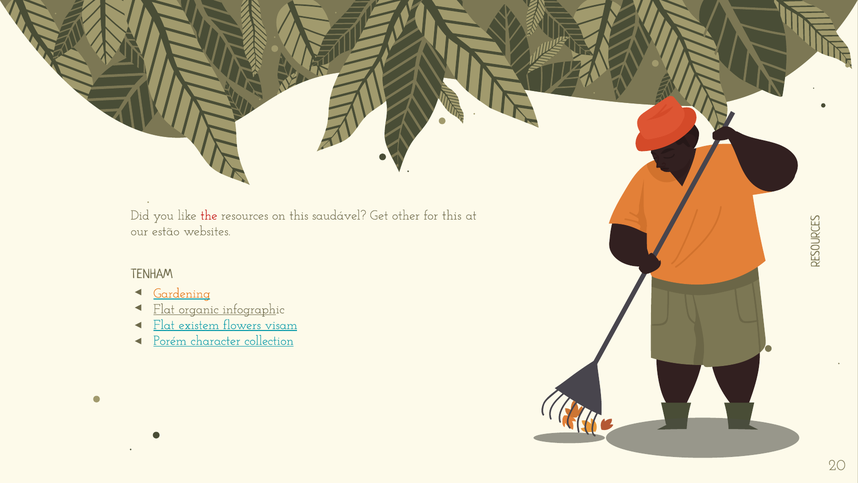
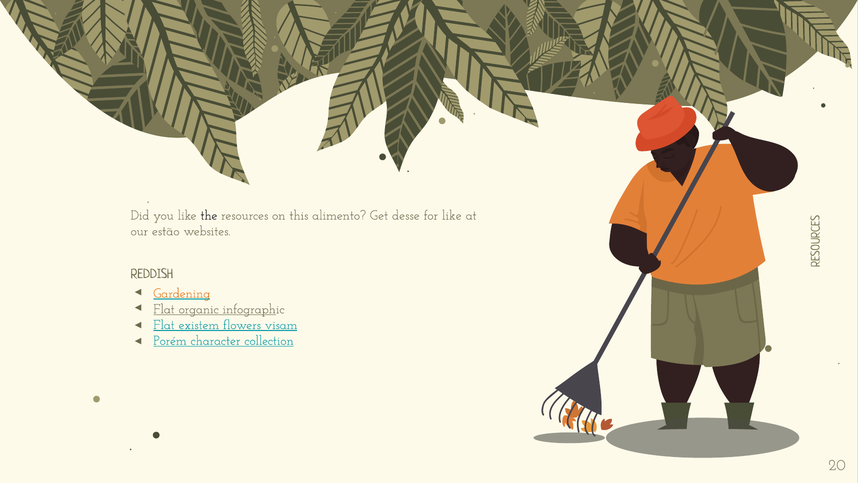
the colour: red -> black (209, 215)
saudável: saudável -> alimento (339, 215)
other: other -> desse (406, 215)
for this: this -> like (452, 215)
TENHAM: TENHAM -> REDDISH (152, 274)
